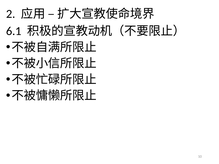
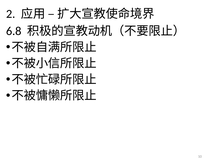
6.1: 6.1 -> 6.8 (14, 31)
